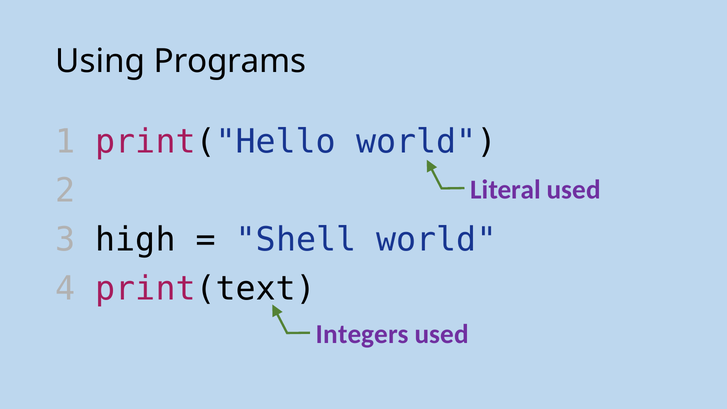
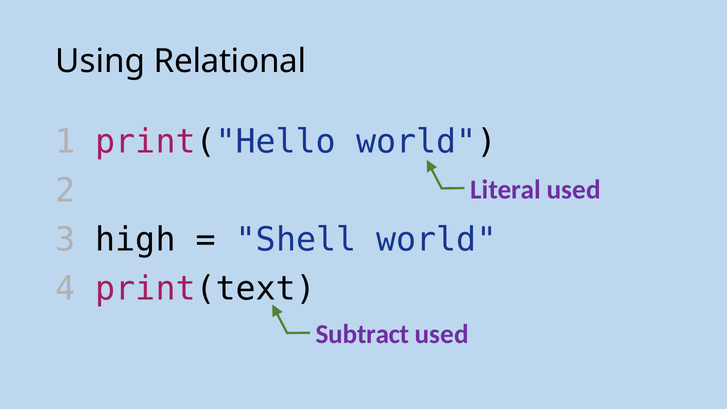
Programs: Programs -> Relational (230, 61)
Integers: Integers -> Subtract (363, 334)
